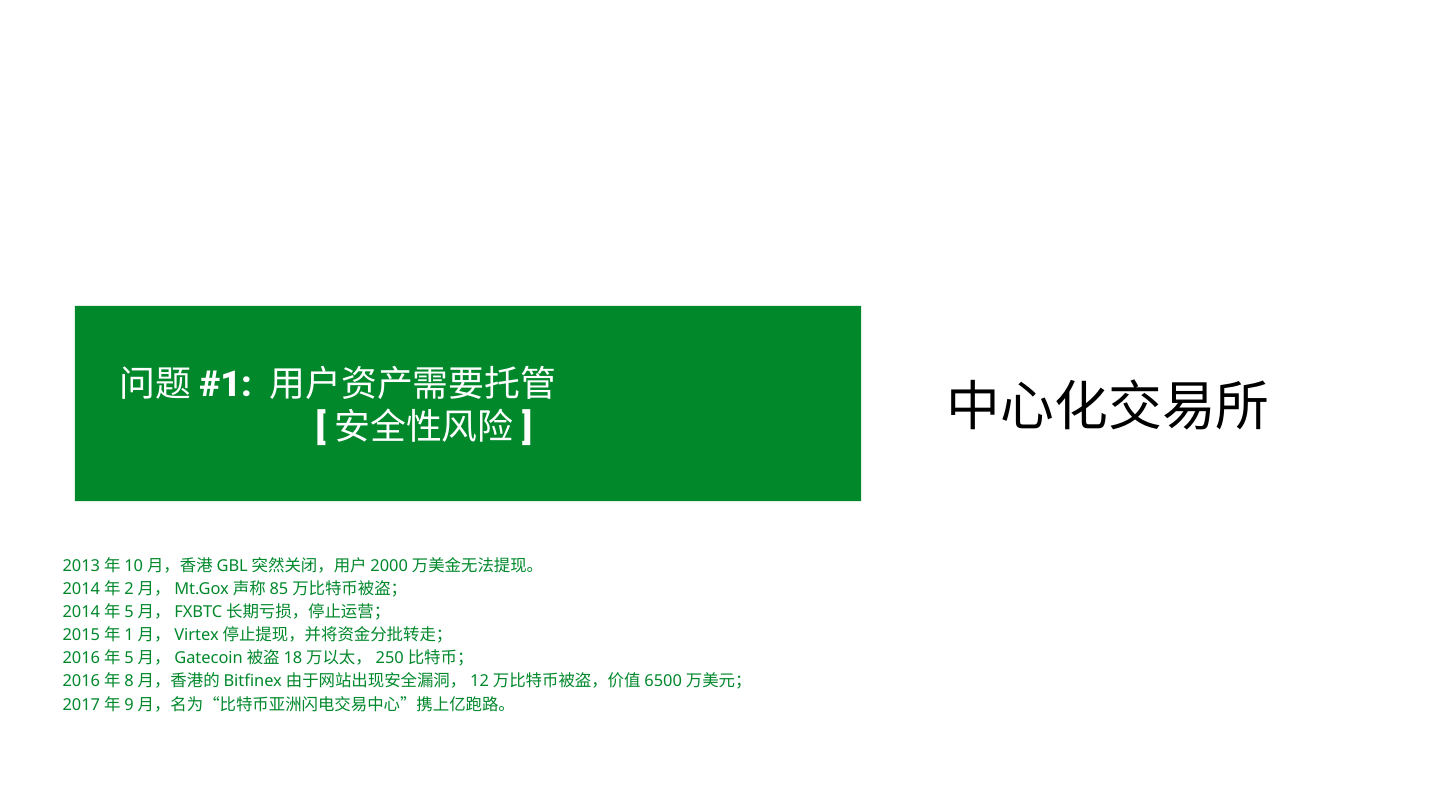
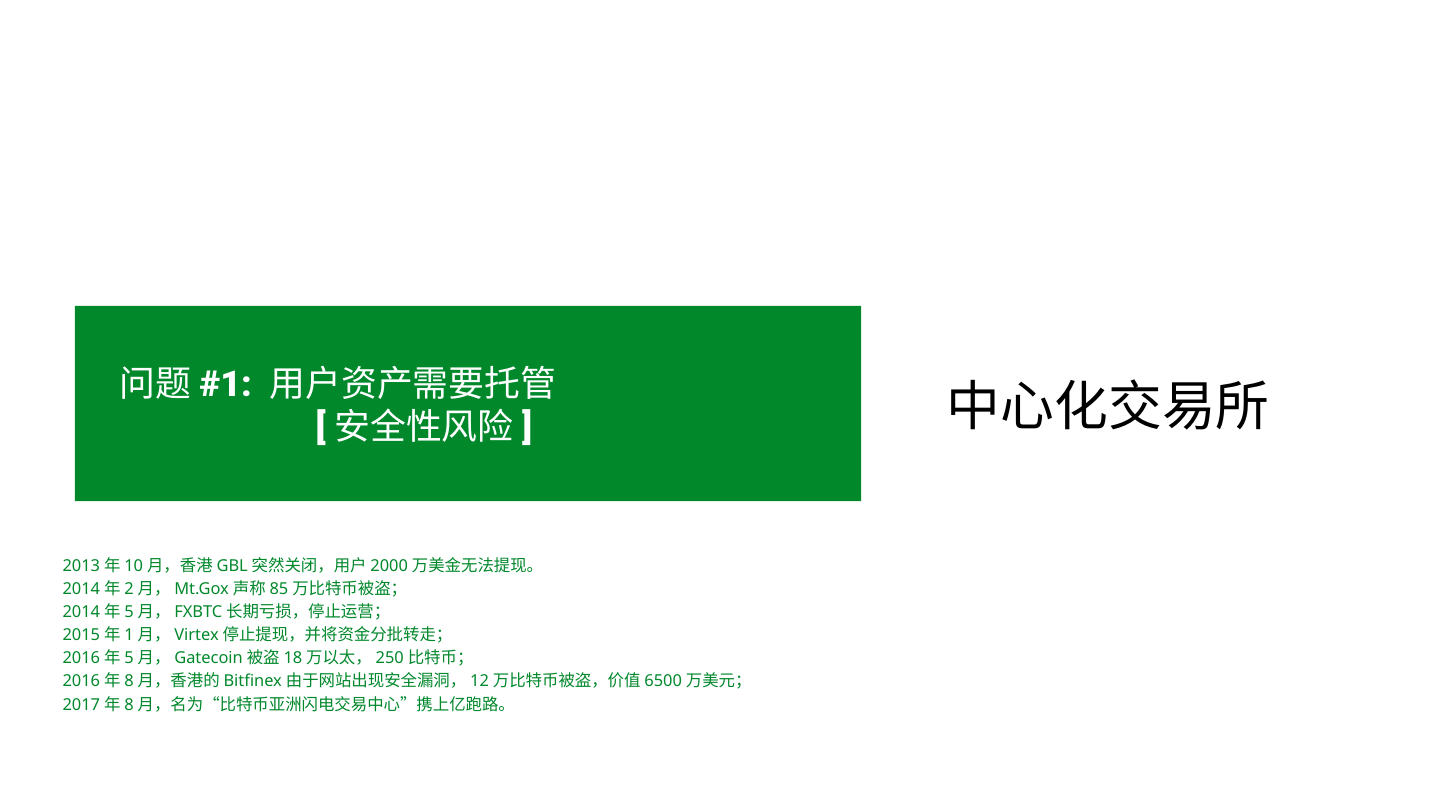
9: 9 -> 8 (129, 704)
